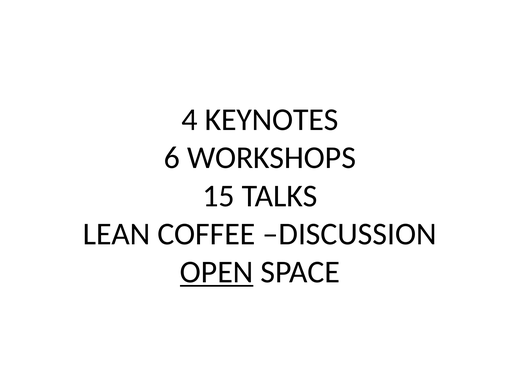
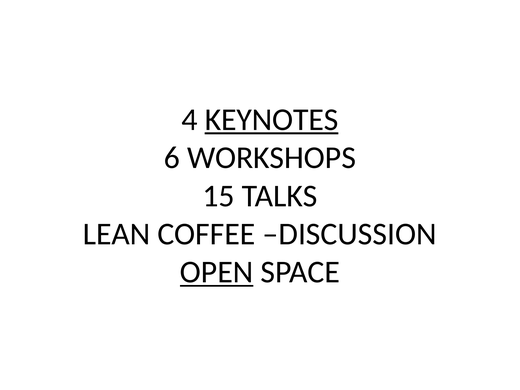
KEYNOTES underline: none -> present (272, 120)
